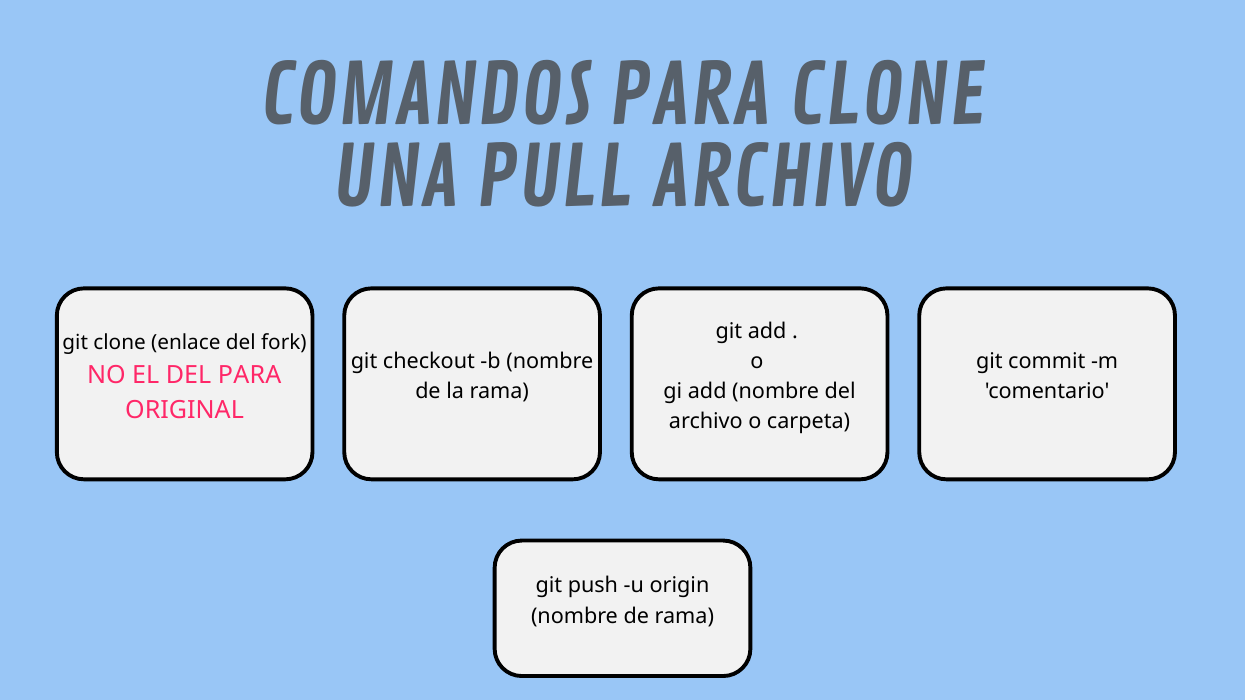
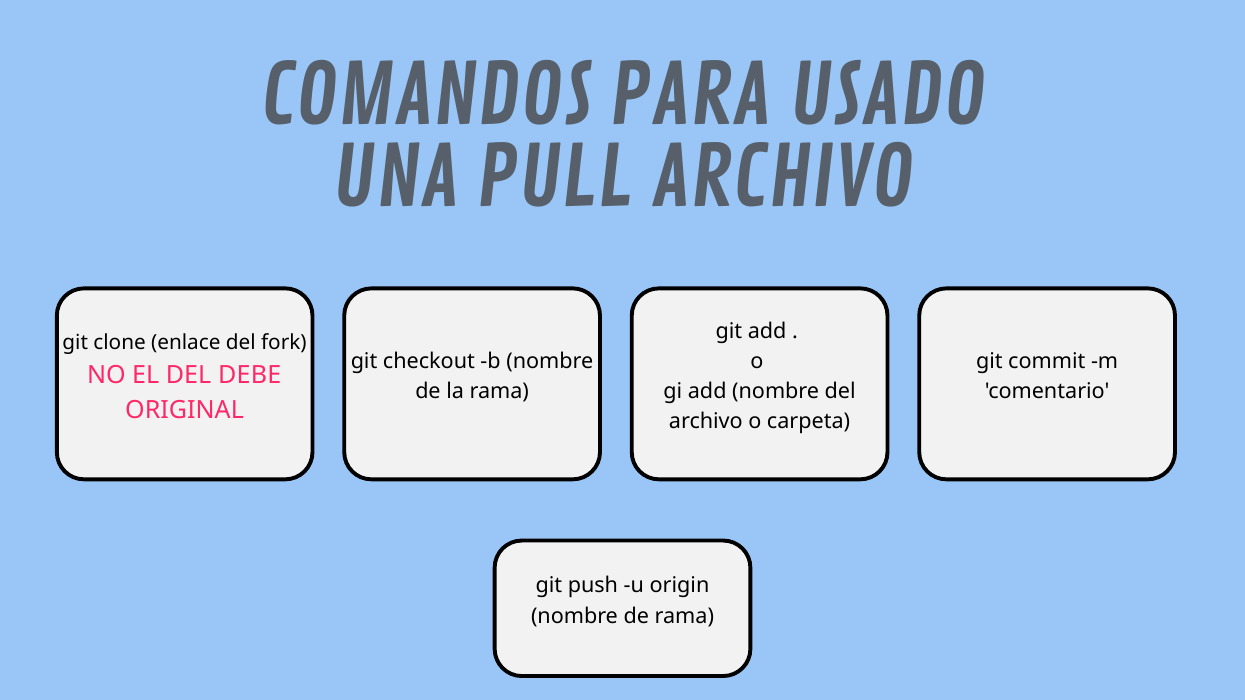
PARA CLONE: CLONE -> USADO (888, 97)
DEL PARA: PARA -> DEBE (250, 375)
